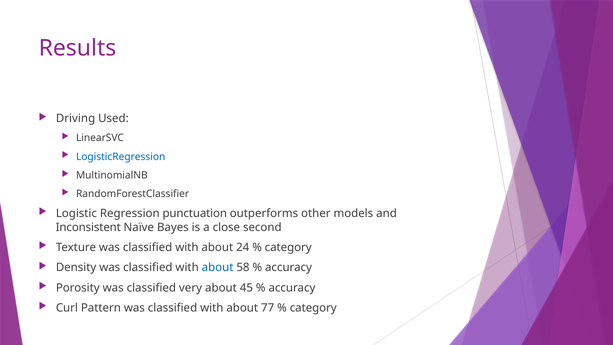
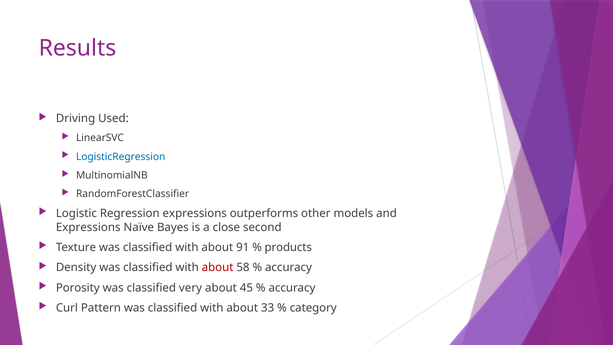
Regression punctuation: punctuation -> expressions (195, 213)
Inconsistent: Inconsistent -> Expressions (88, 227)
24: 24 -> 91 (243, 247)
category: category -> products (288, 247)
about colour: blue -> red (218, 268)
77: 77 -> 33 (268, 308)
